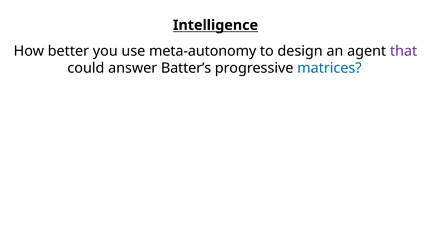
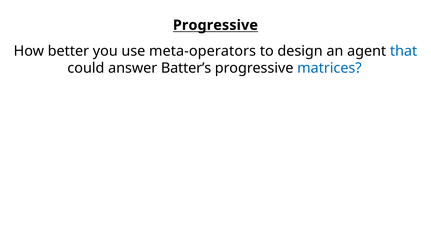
Intelligence: Intelligence -> Progressive (215, 25)
meta-autonomy: meta-autonomy -> meta-operators (203, 51)
that colour: purple -> blue (404, 51)
